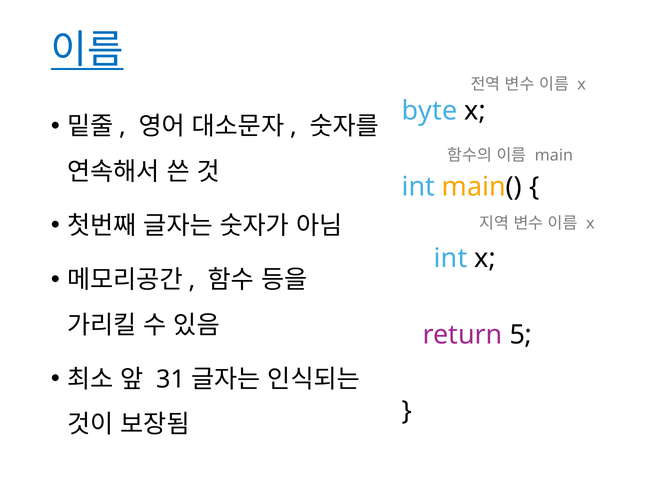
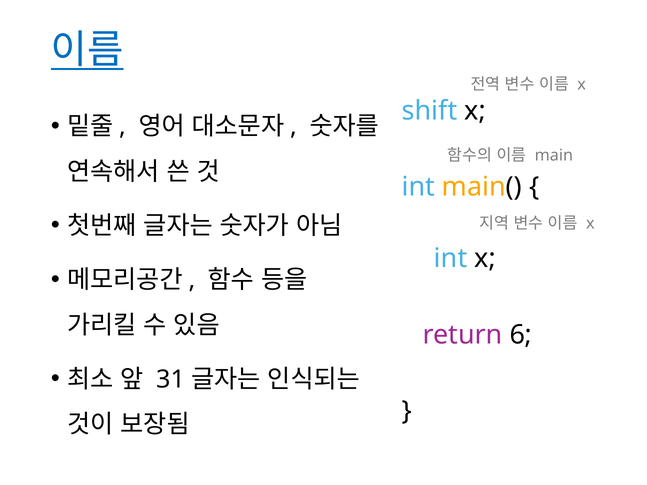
byte: byte -> shift (429, 111)
5: 5 -> 6 (521, 335)
